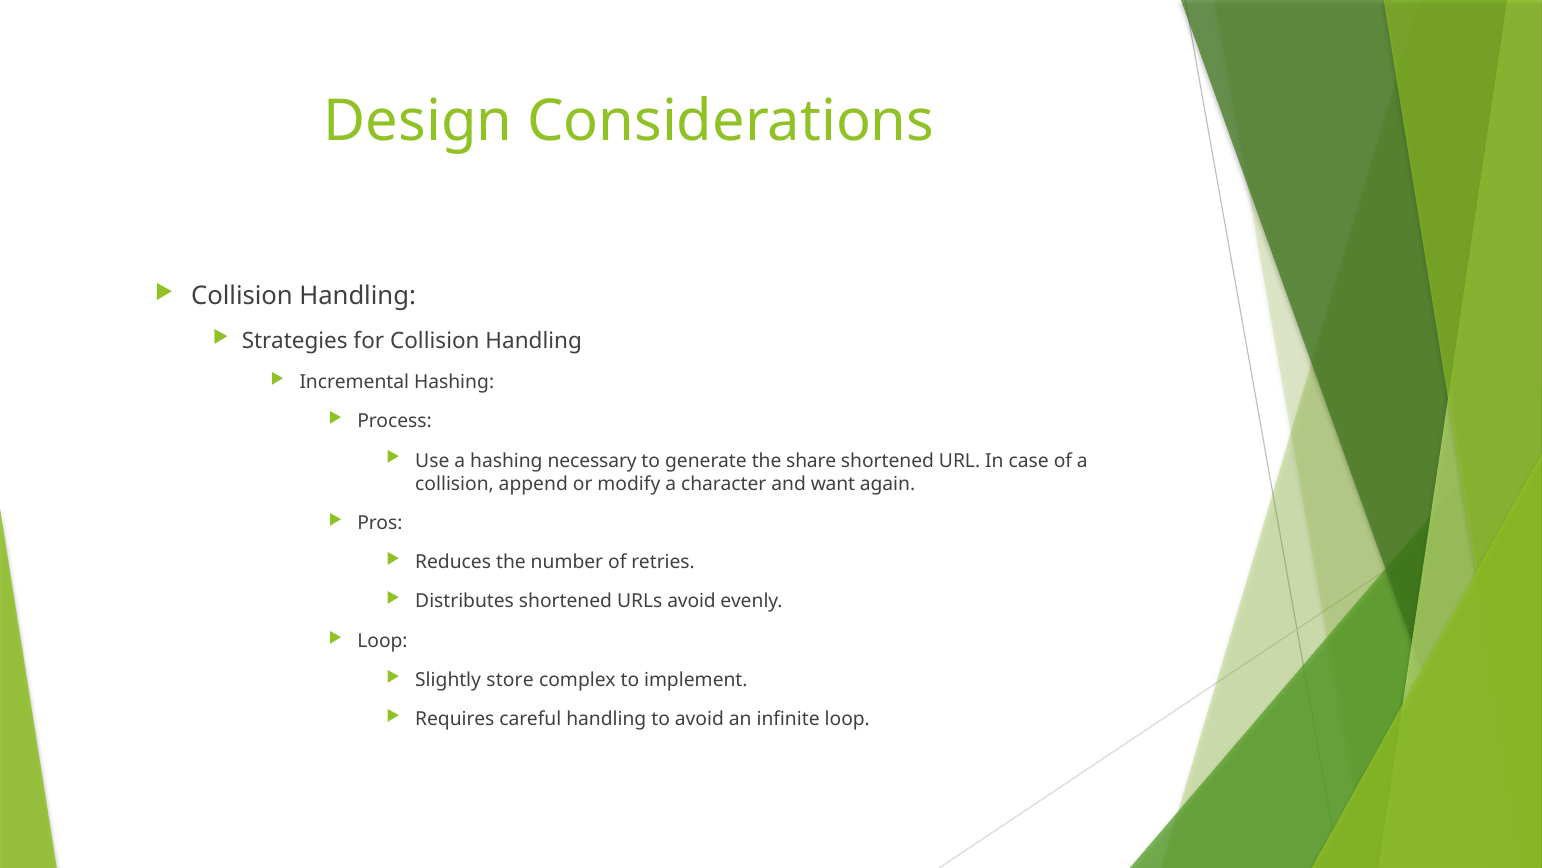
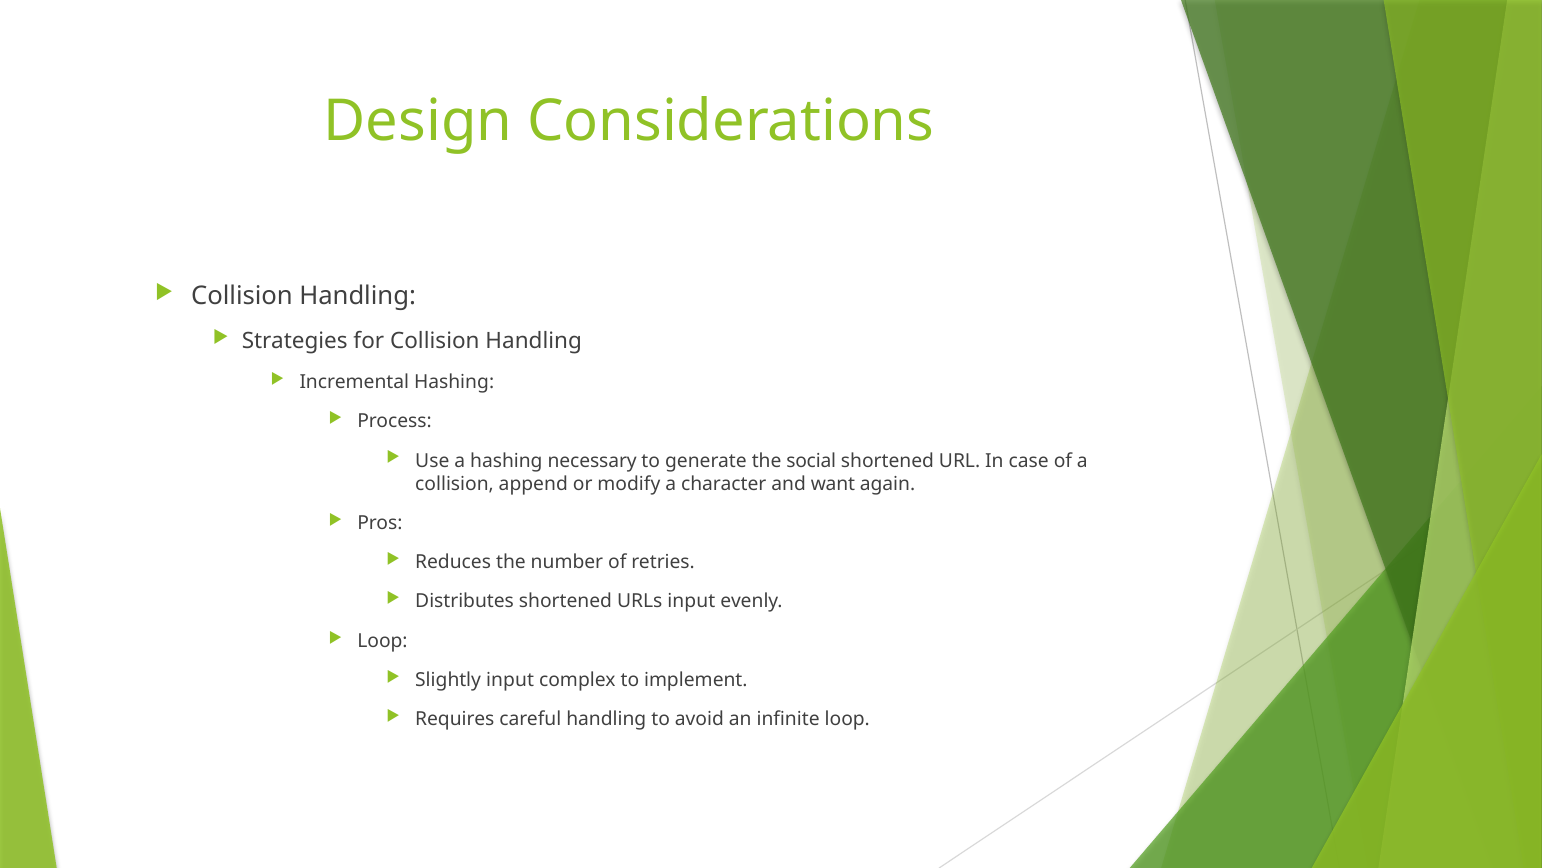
share: share -> social (811, 460)
URLs avoid: avoid -> input (691, 601)
Slightly store: store -> input (510, 679)
